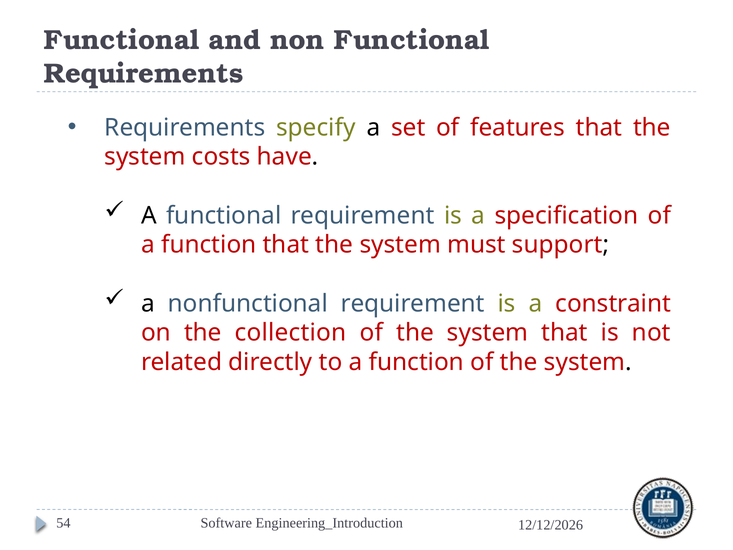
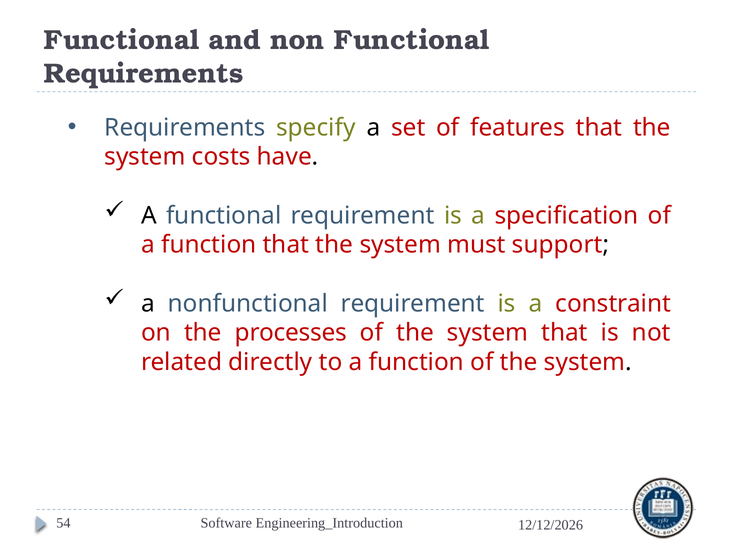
collection: collection -> processes (291, 333)
